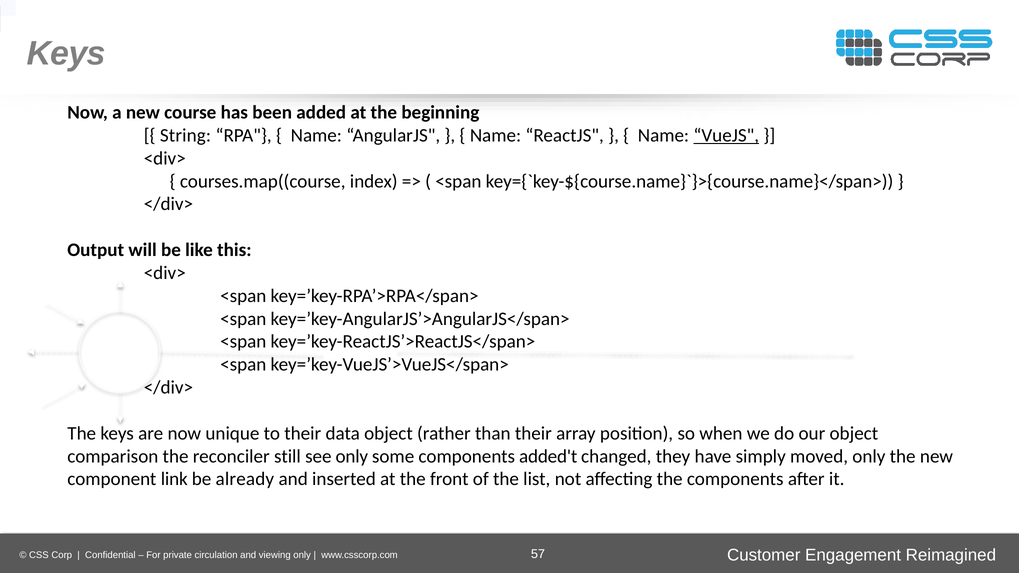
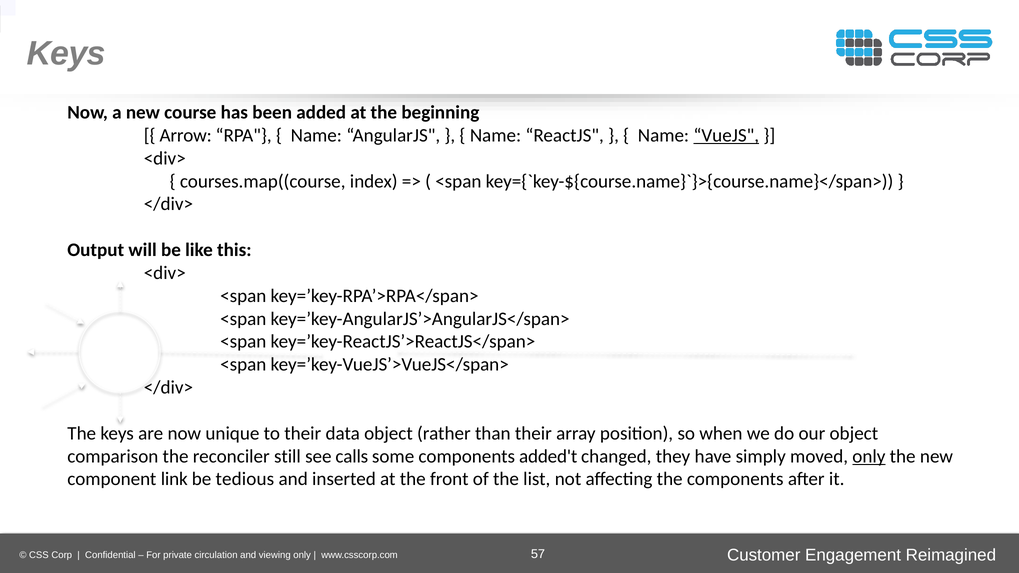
String: String -> Arrow (186, 135)
see only: only -> calls (352, 456)
only underline: none -> present (869, 456)
already: already -> tedious (245, 479)
